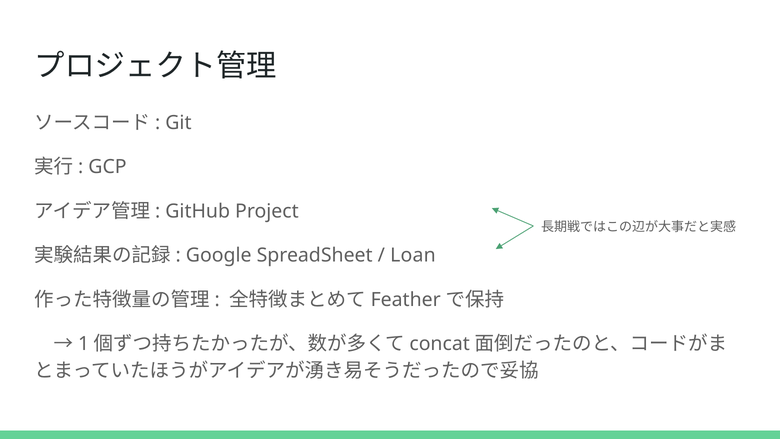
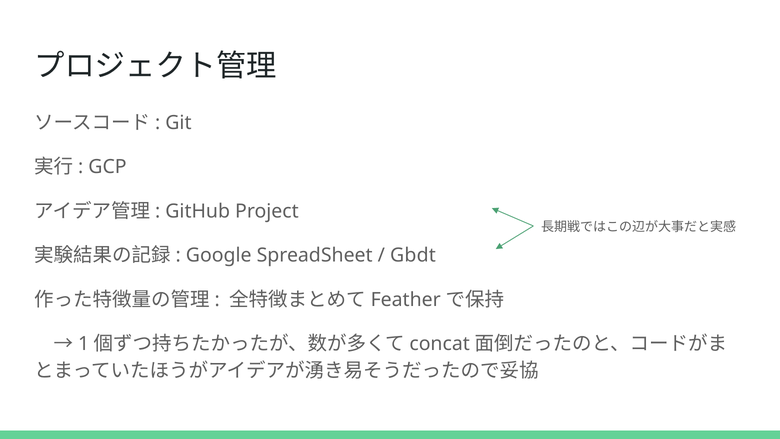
Loan: Loan -> Gbdt (413, 255)
